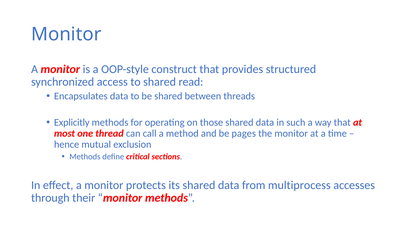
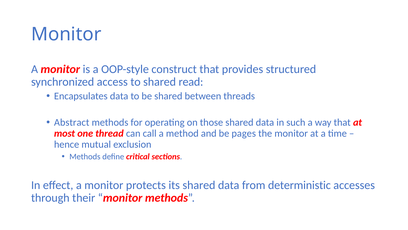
Explicitly: Explicitly -> Abstract (72, 122)
multiprocess: multiprocess -> deterministic (299, 185)
